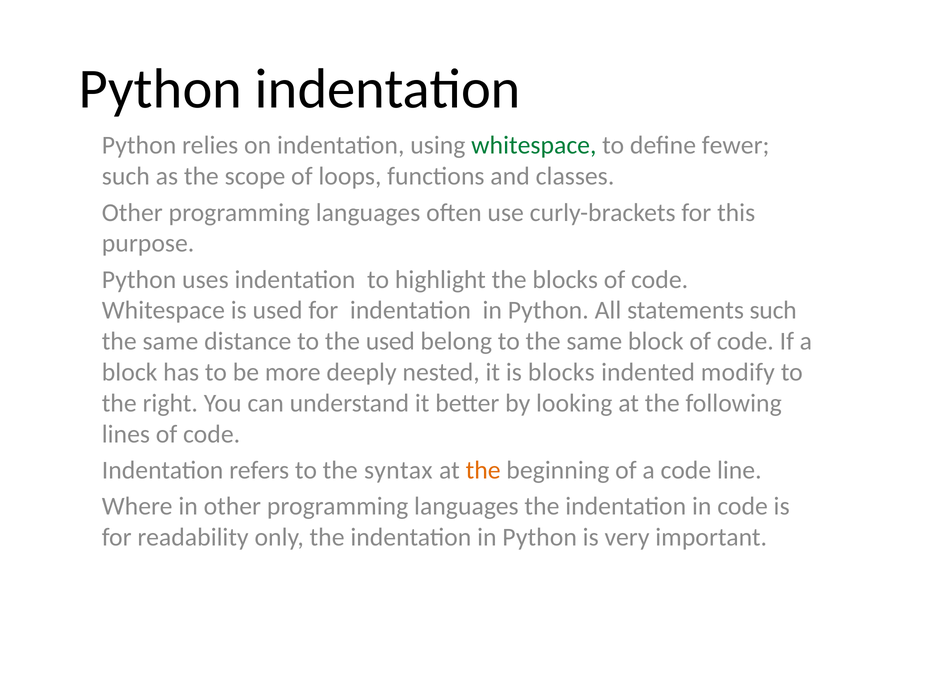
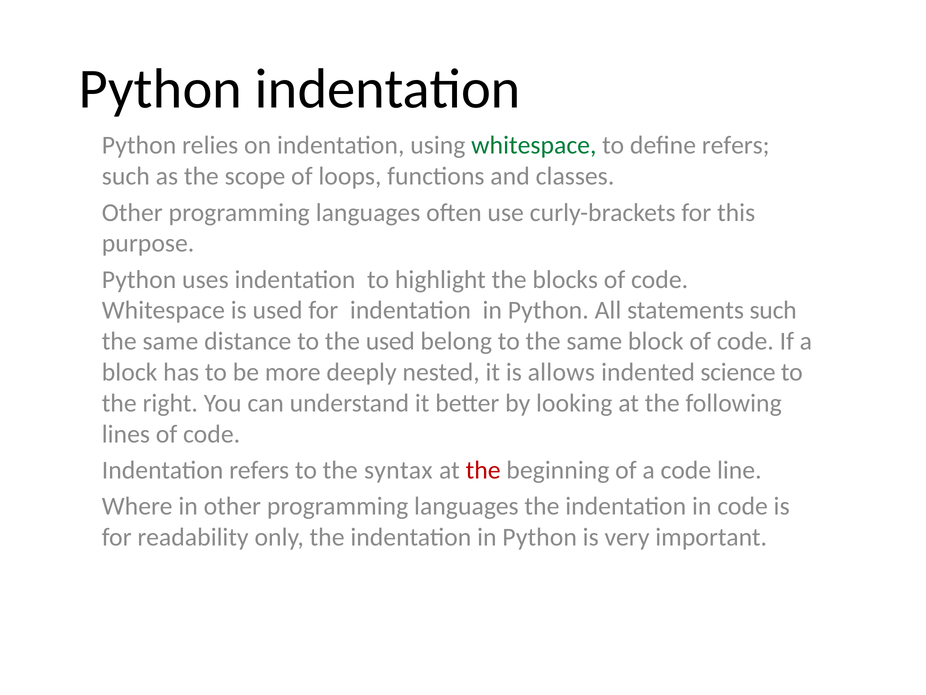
define fewer: fewer -> refers (736, 145)
is blocks: blocks -> allows (561, 372)
modify: modify -> science (738, 372)
the colour: orange -> red (483, 470)
